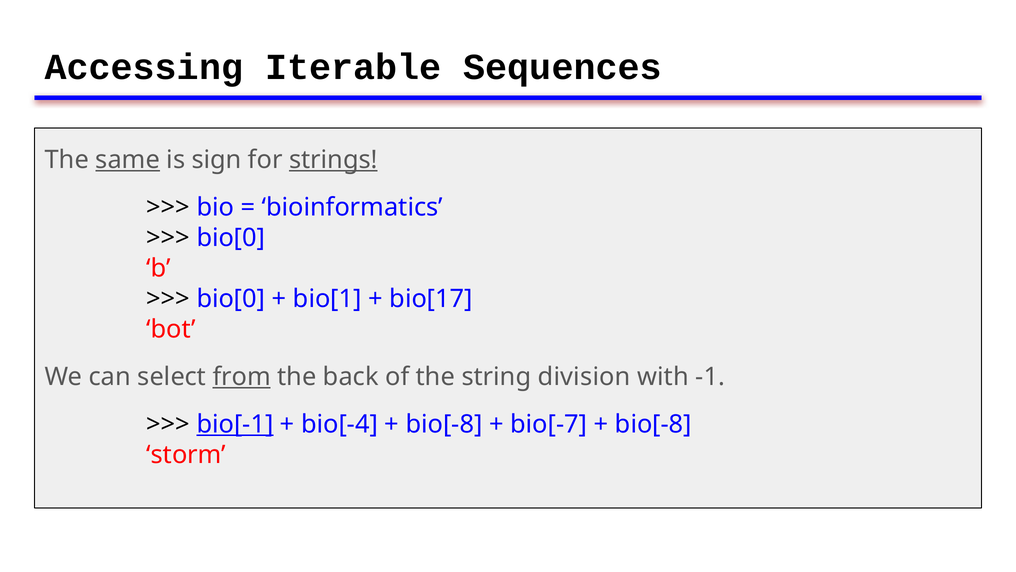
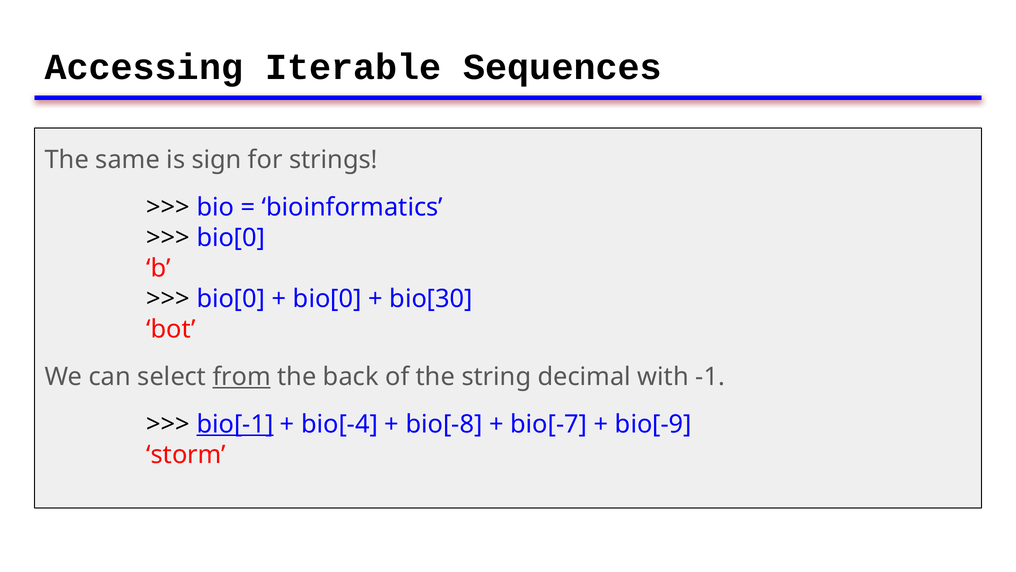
same underline: present -> none (128, 160)
strings underline: present -> none (333, 160)
bio[1: bio[1 -> bio[0 (327, 299)
bio[17: bio[17 -> bio[30 (431, 299)
division: division -> decimal (584, 376)
bio[-8: bio[-8 -> bio[-9 (653, 424)
